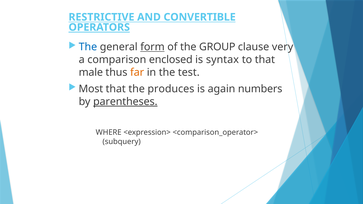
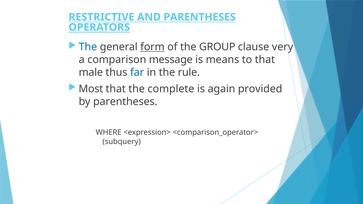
AND CONVERTIBLE: CONVERTIBLE -> PARENTHESES (200, 17)
enclosed: enclosed -> message (171, 60)
syntax: syntax -> means (222, 60)
far colour: orange -> blue (137, 72)
test: test -> rule (189, 72)
produces: produces -> complete (171, 89)
numbers: numbers -> provided (260, 89)
parentheses underline: present -> none (125, 102)
